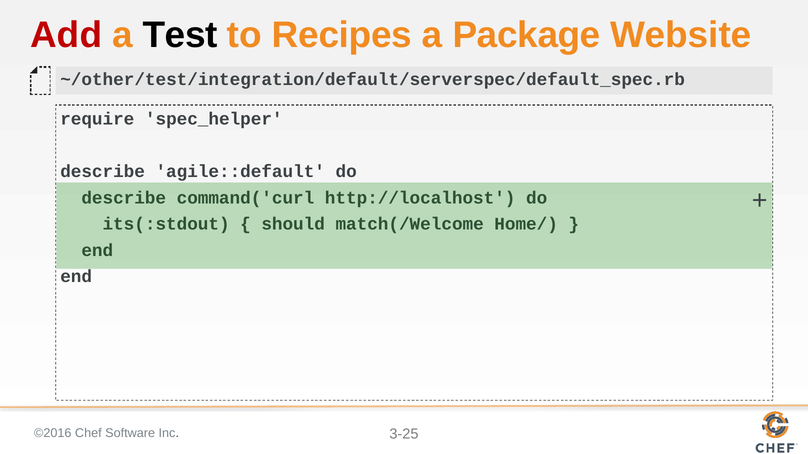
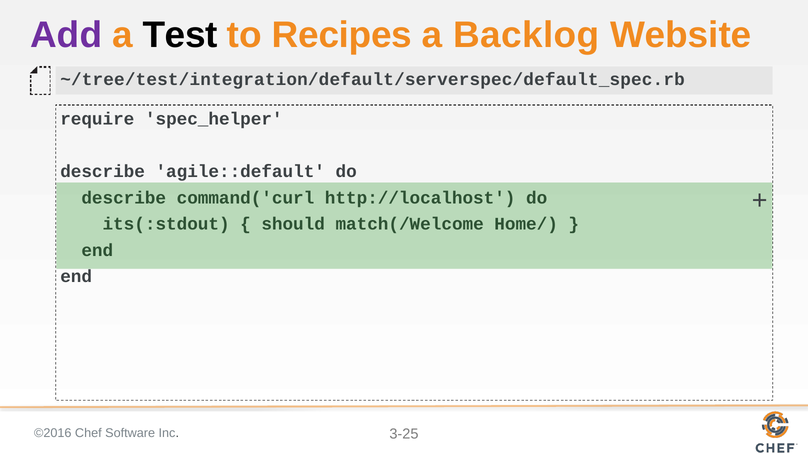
Add colour: red -> purple (66, 35)
Package: Package -> Backlog (526, 35)
~/other/test/integration/default/serverspec/default_spec.rb: ~/other/test/integration/default/serverspec/default_spec.rb -> ~/tree/test/integration/default/serverspec/default_spec.rb (373, 79)
